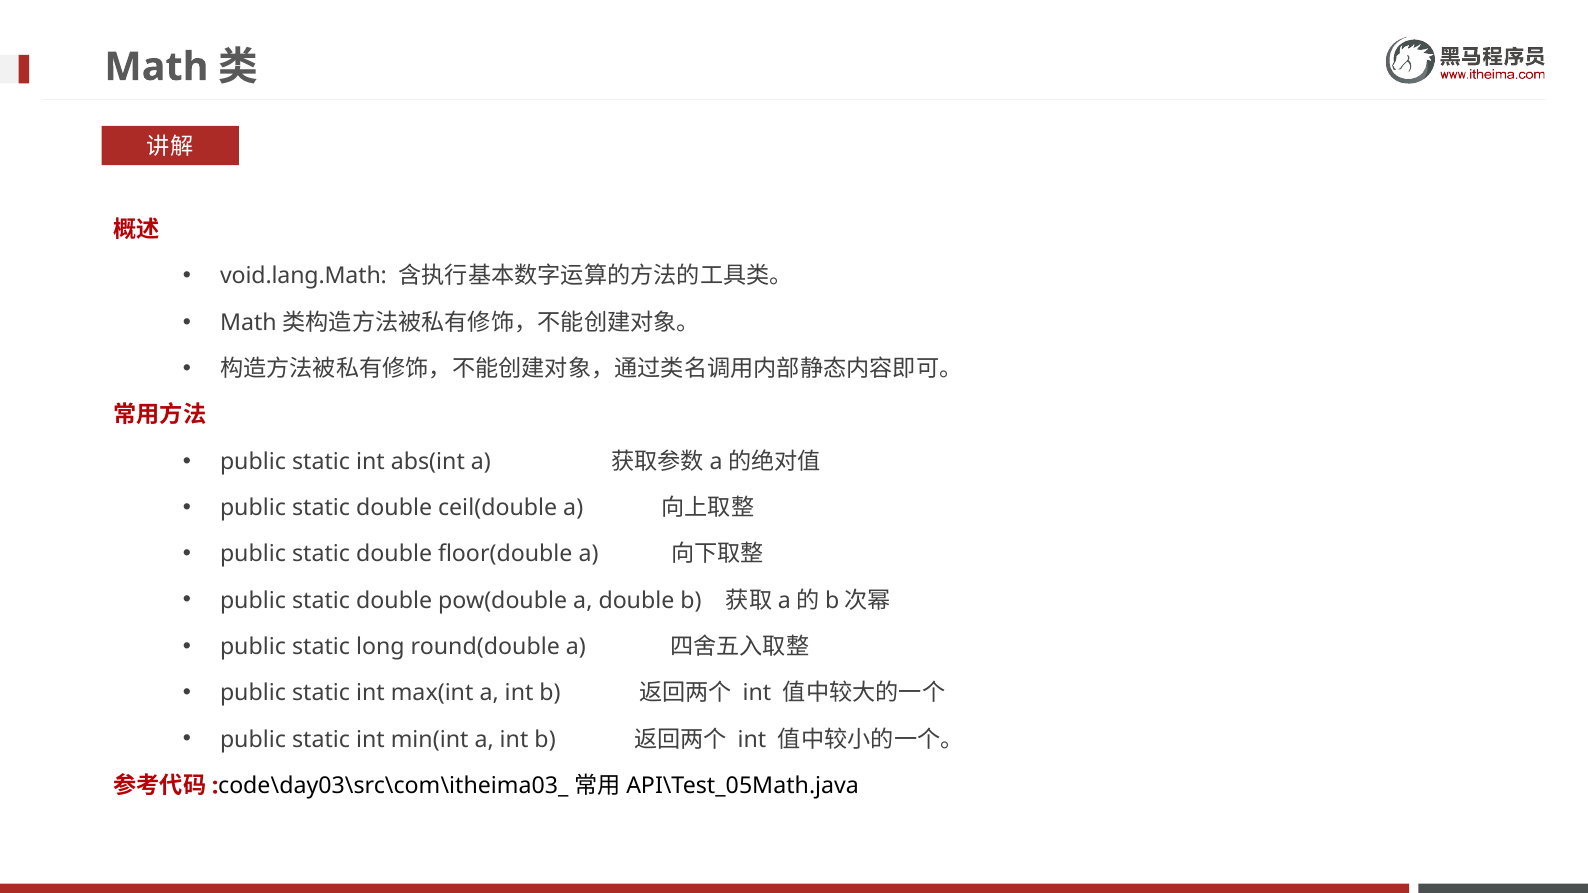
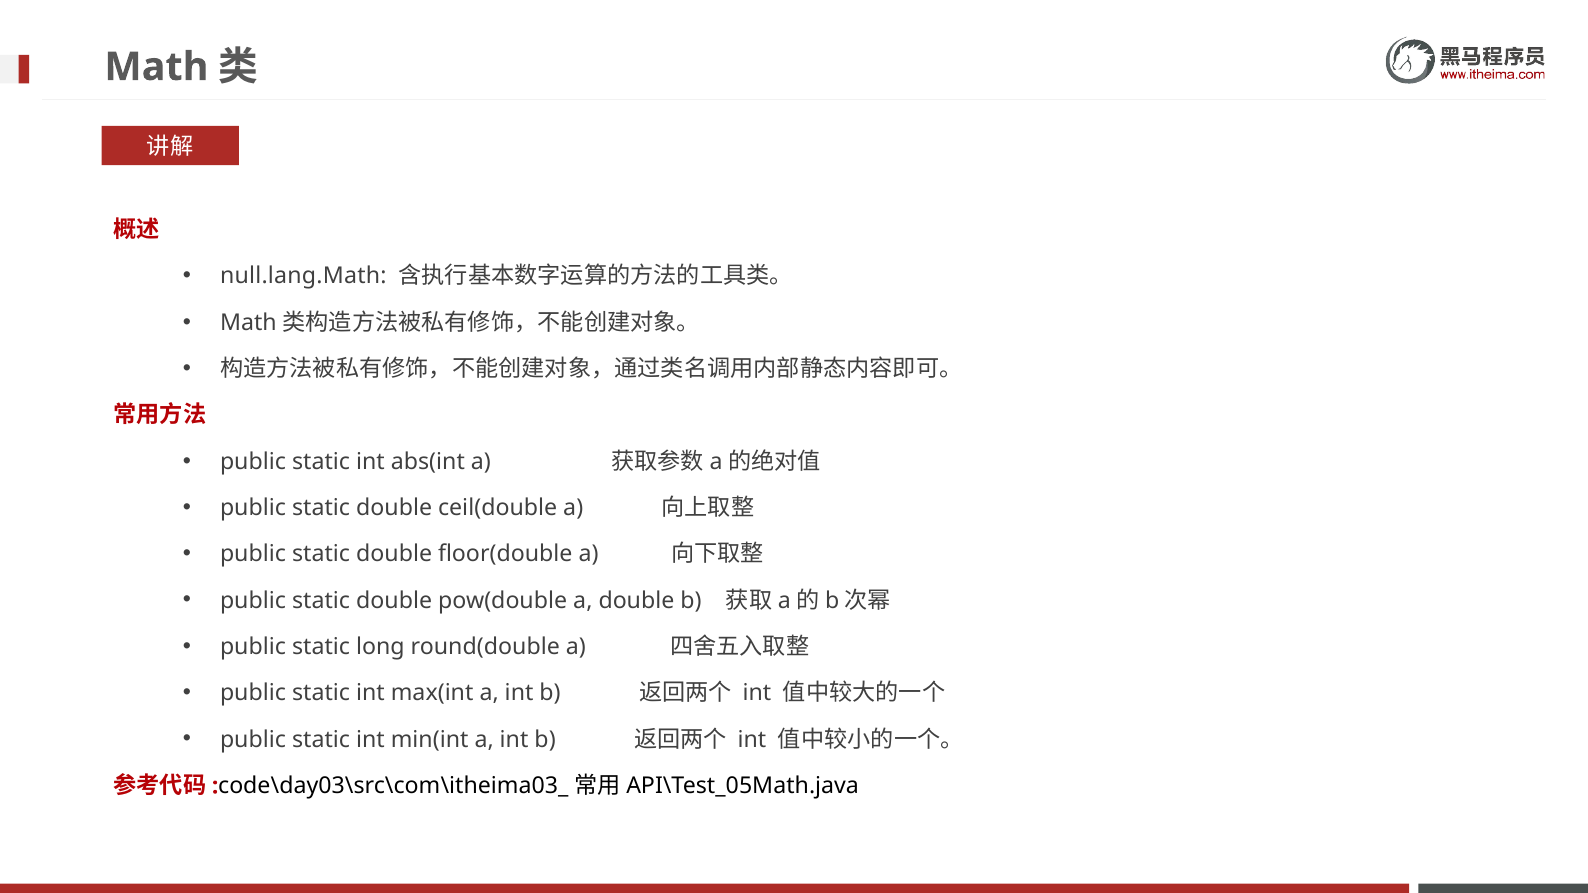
void.lang.Math: void.lang.Math -> null.lang.Math (303, 276)
